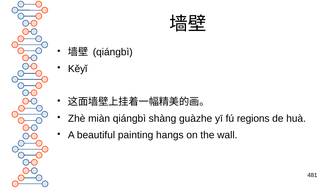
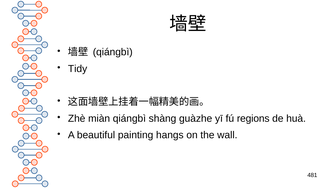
Kěyǐ: Kěyǐ -> Tidy (78, 69)
